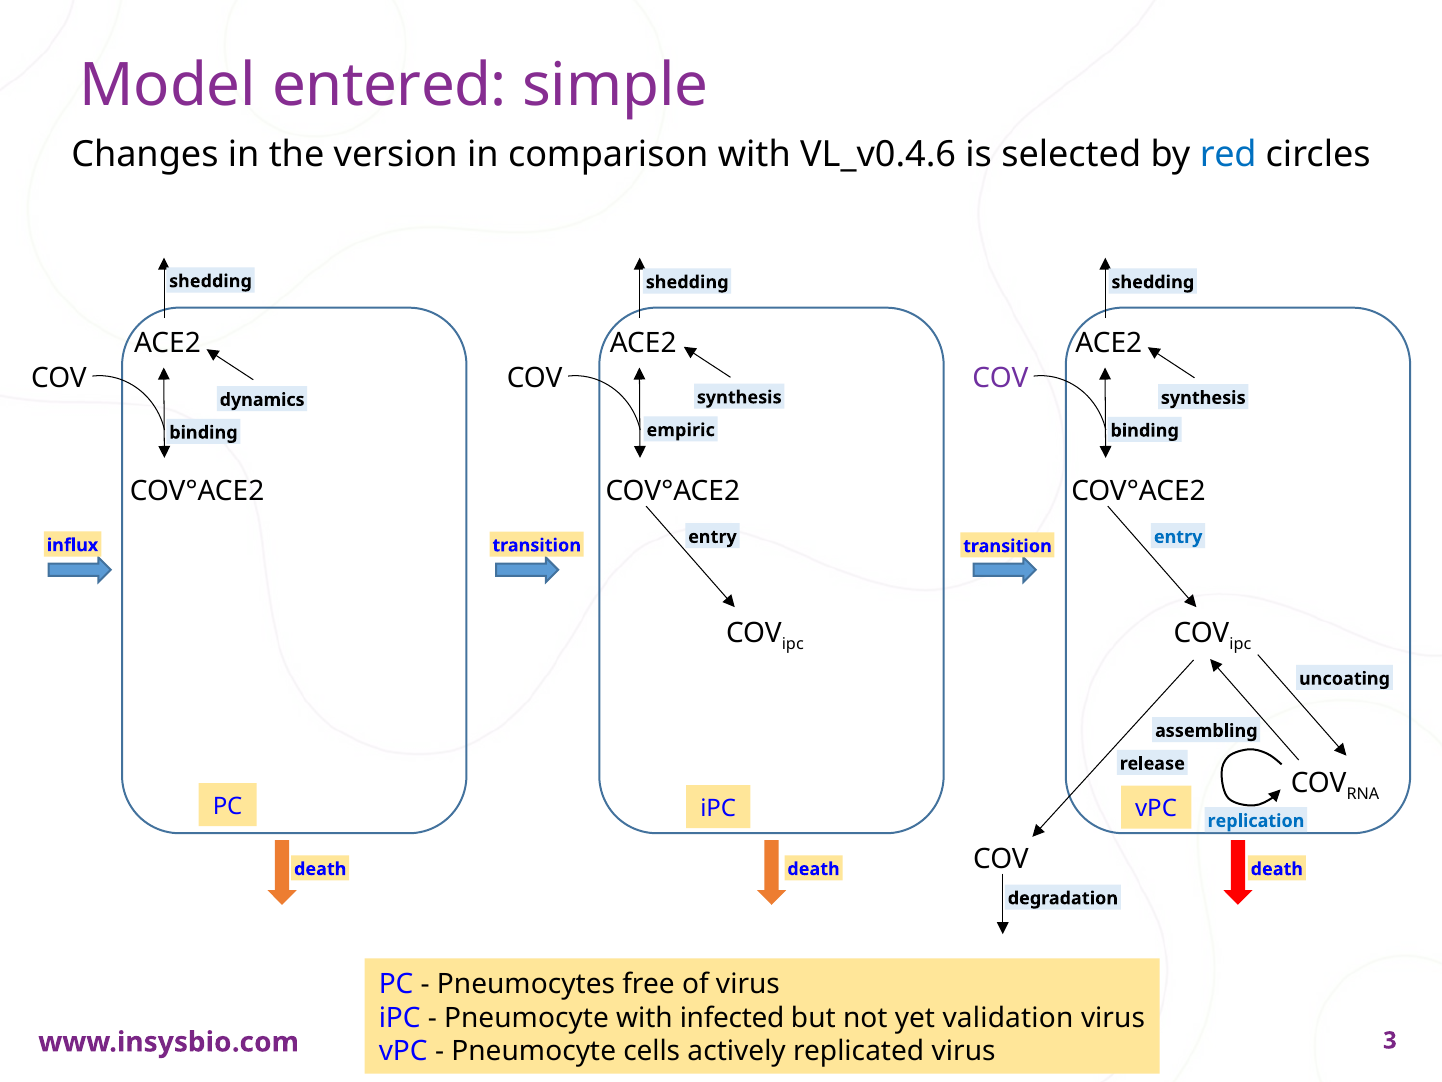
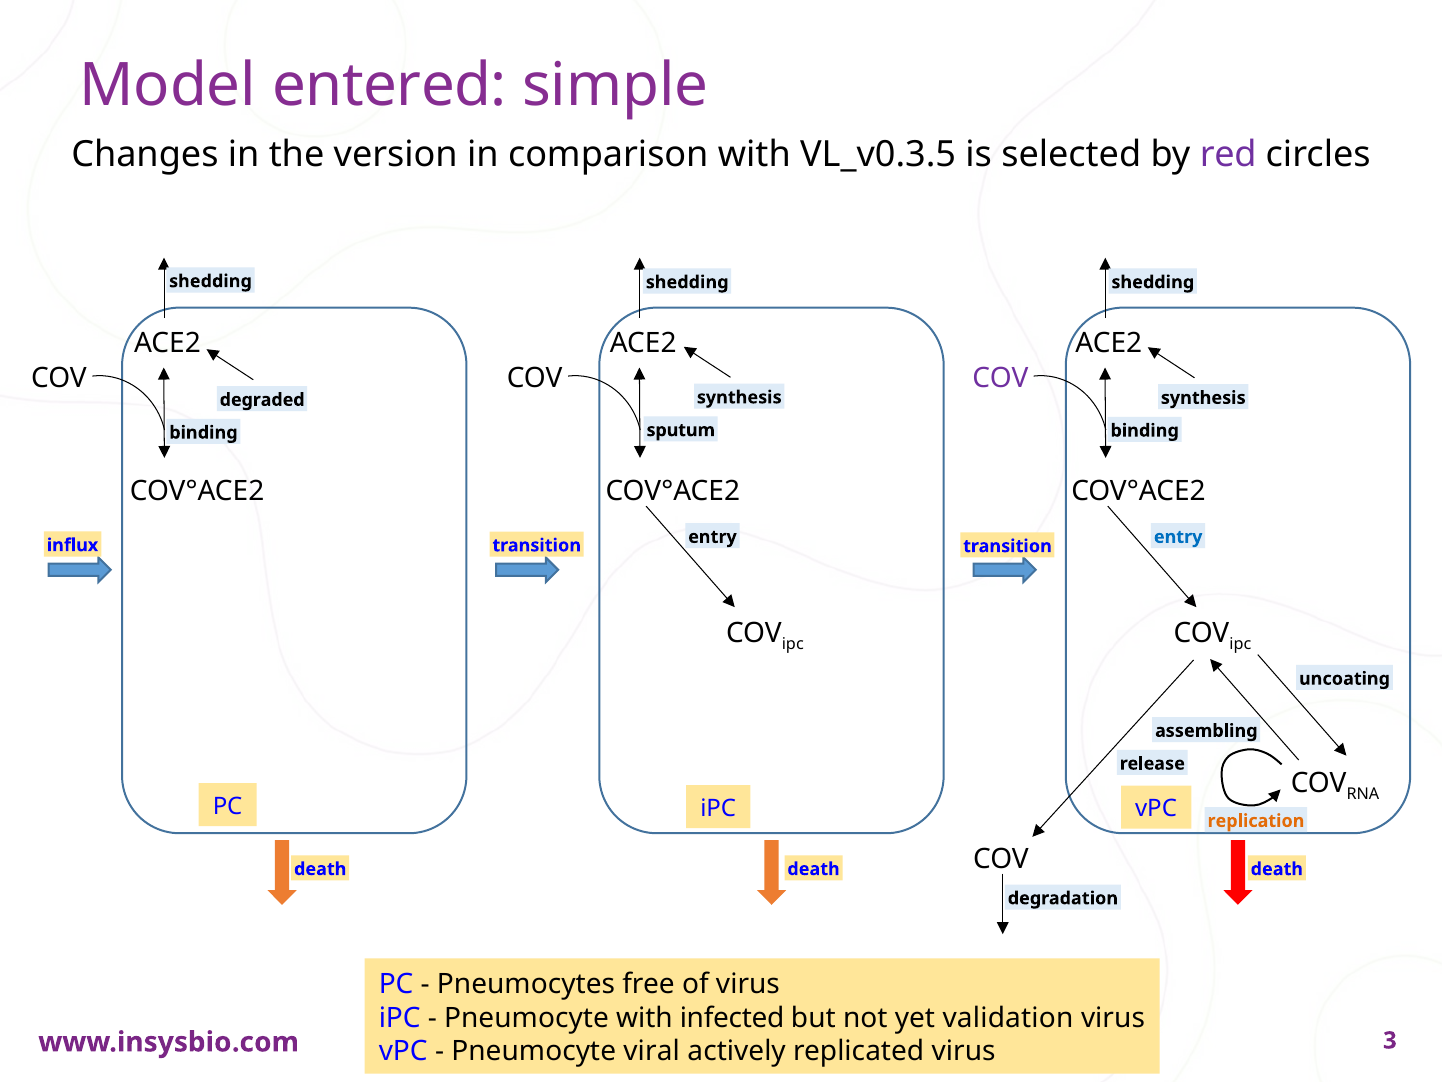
VL_v0.4.6: VL_v0.4.6 -> VL_v0.3.5 (878, 155)
red colour: blue -> purple (1228, 155)
dynamics: dynamics -> degraded (262, 400)
empiric: empiric -> sputum (681, 430)
replication colour: blue -> orange (1256, 821)
cells: cells -> viral (652, 1051)
